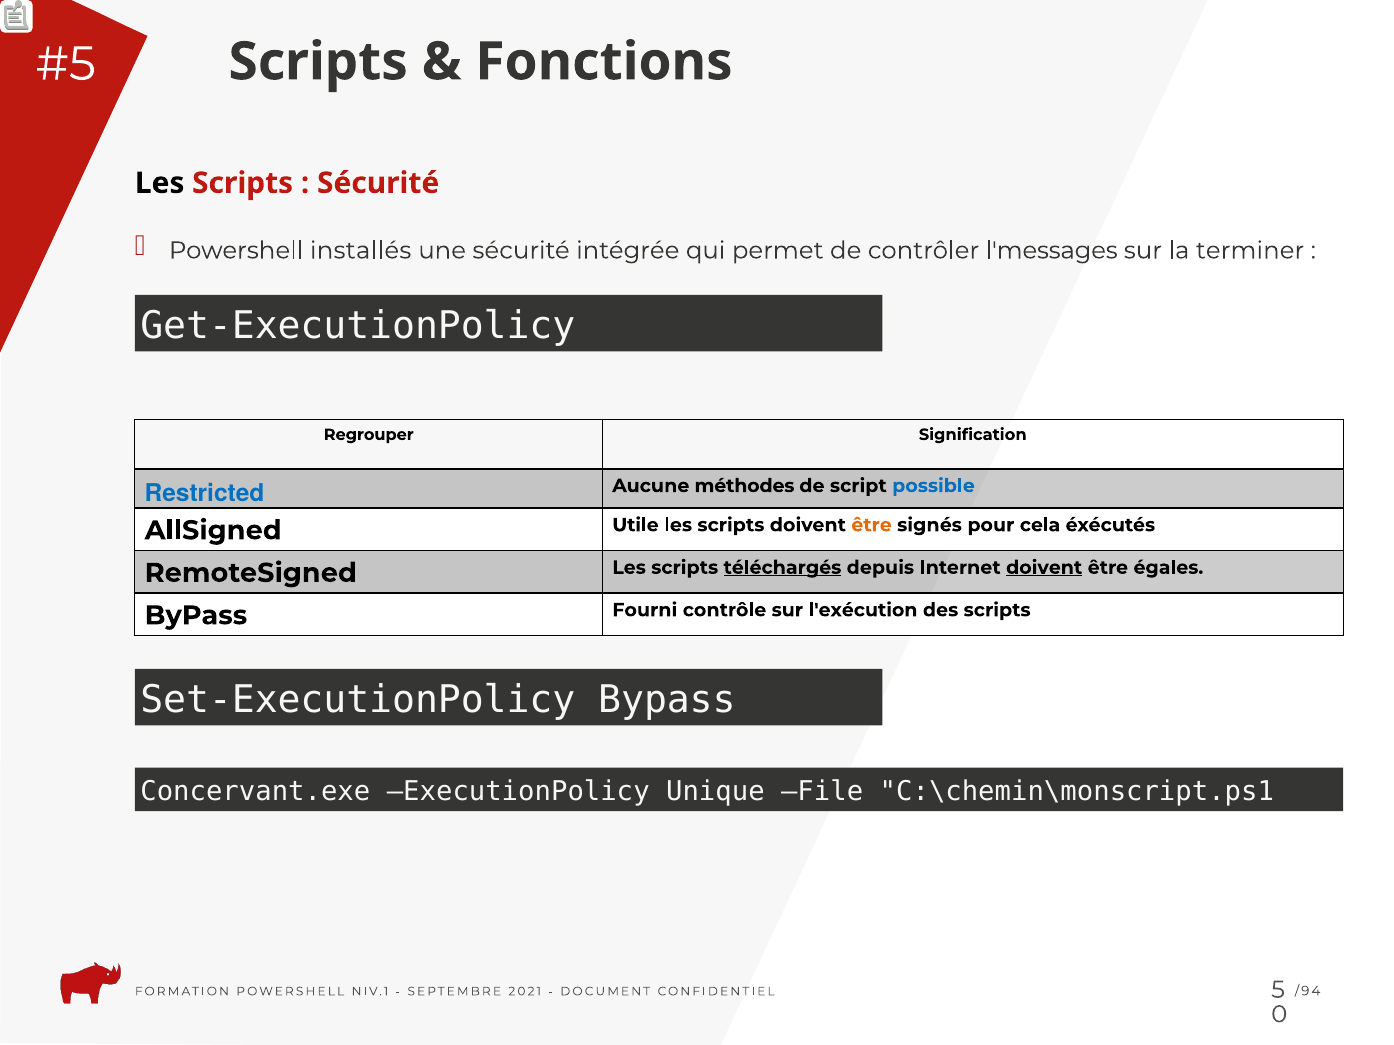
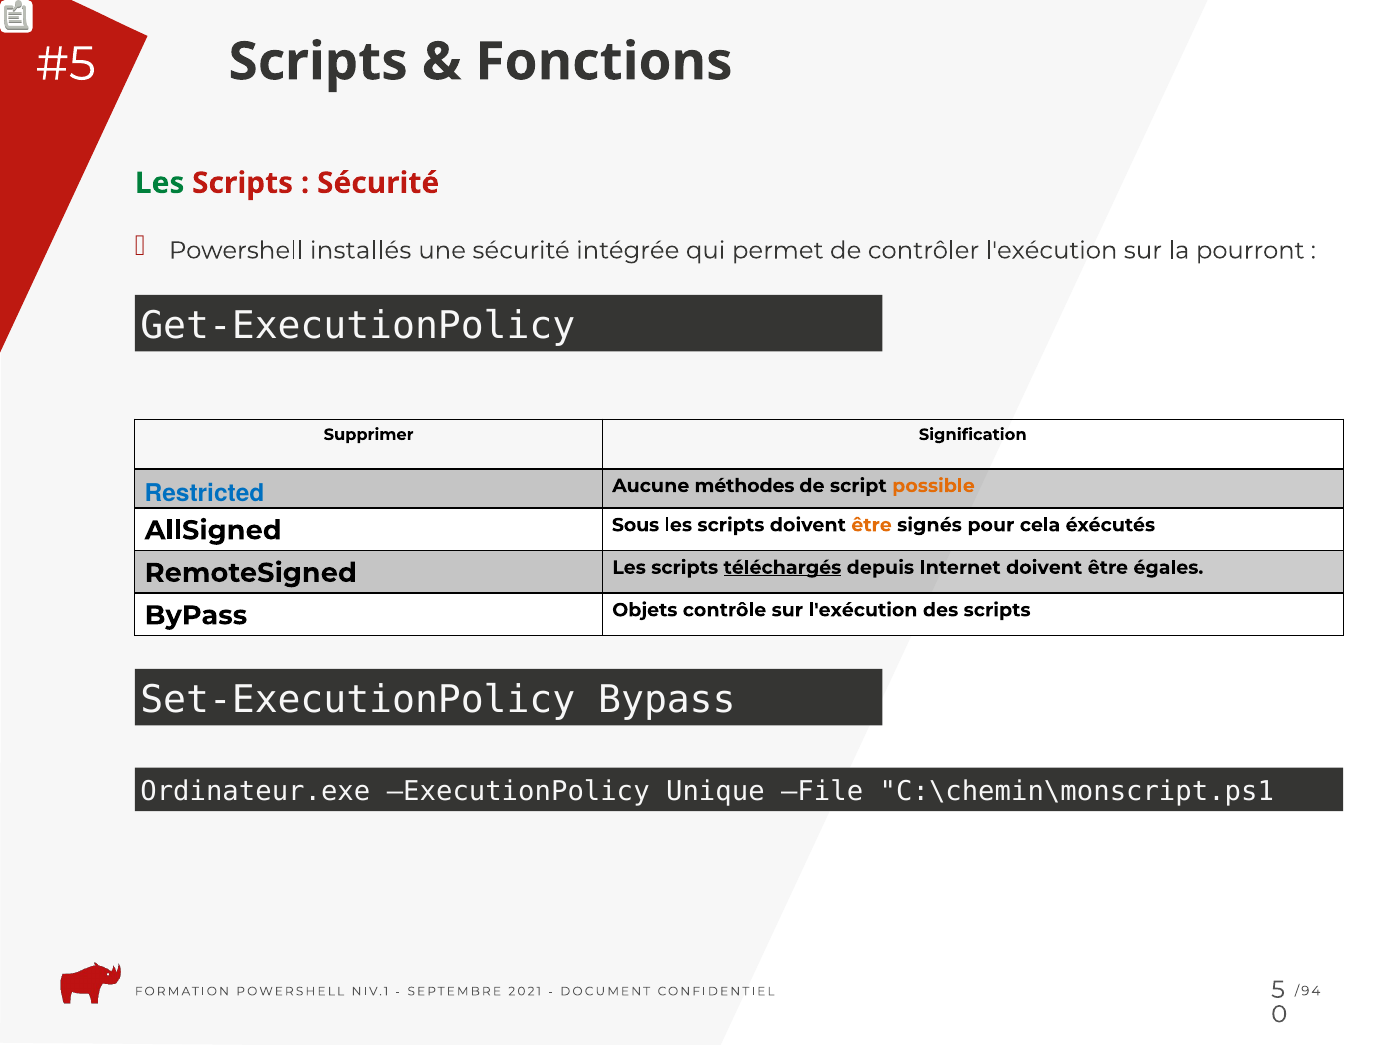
Les colour: black -> green (160, 183)
contrôler l'messages: l'messages -> l'exécution (1052, 251)
terminer: terminer -> pourront (1250, 251)
Regrouper: Regrouper -> Supprimer (369, 435)
possible colour: blue -> orange (933, 486)
Utile: Utile -> Sous (636, 525)
doivent underline: present -> none (1044, 568)
Fourni: Fourni -> Objets (645, 610)
Concervant.exe: Concervant.exe -> Ordinateur.exe (255, 792)
